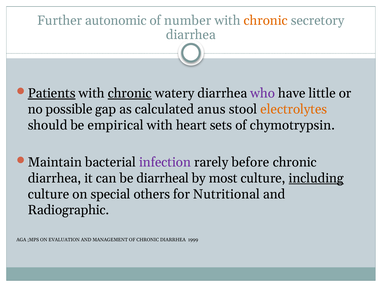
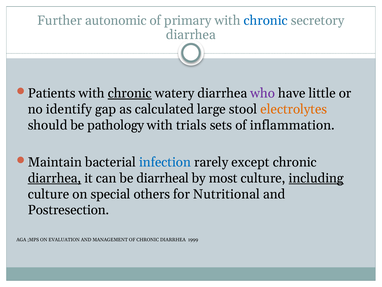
number: number -> primary (188, 20)
chronic colour: orange -> blue (266, 20)
Patients underline: present -> none (52, 93)
possible: possible -> identify (69, 109)
anus: anus -> large (212, 109)
empirical: empirical -> pathology (116, 125)
heart: heart -> trials (191, 125)
chymotrypsin: chymotrypsin -> inflammation (292, 125)
infection colour: purple -> blue (165, 162)
before: before -> except (250, 162)
diarrhea underline: none -> present (54, 178)
Radiographic: Radiographic -> Postresection (69, 210)
